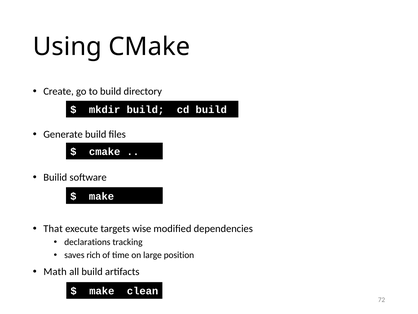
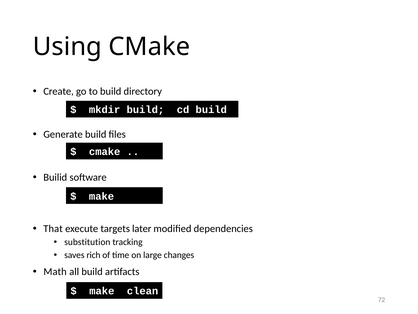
wise: wise -> later (142, 228)
declarations: declarations -> substitution (87, 242)
position: position -> changes (179, 255)
